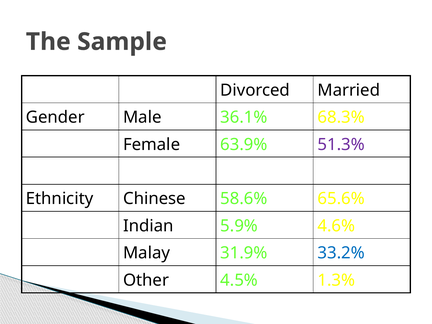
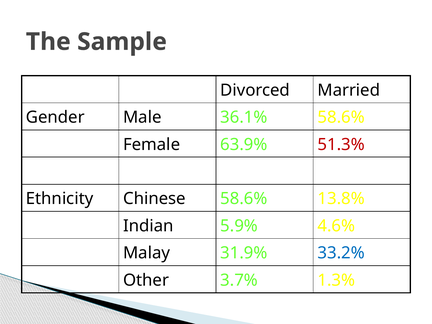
36.1% 68.3%: 68.3% -> 58.6% (341, 117)
51.3% colour: purple -> red (341, 144)
65.6%: 65.6% -> 13.8% (341, 199)
4.5%: 4.5% -> 3.7% (239, 280)
